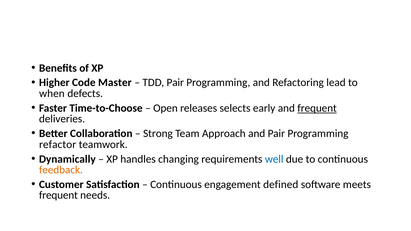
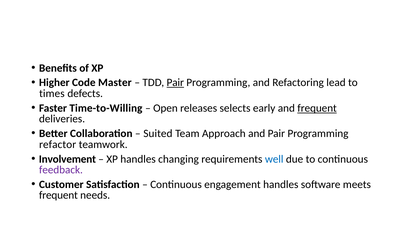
Pair underline: none -> present (175, 83)
when: when -> times (52, 94)
Time-to-Choose: Time-to-Choose -> Time-to-Willing (106, 108)
Strong: Strong -> Suited (158, 134)
Dynamically: Dynamically -> Involvement (67, 159)
feedback colour: orange -> purple (61, 170)
engagement defined: defined -> handles (281, 185)
